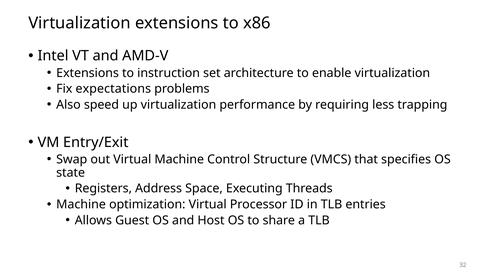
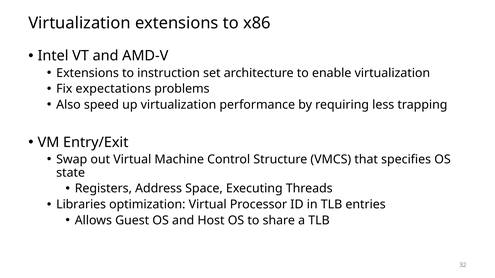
Machine: Machine -> Libraries (81, 205)
